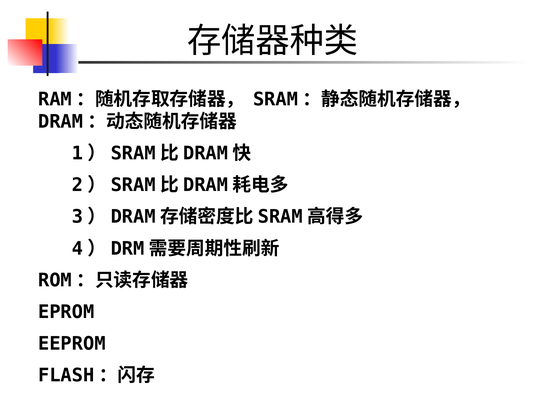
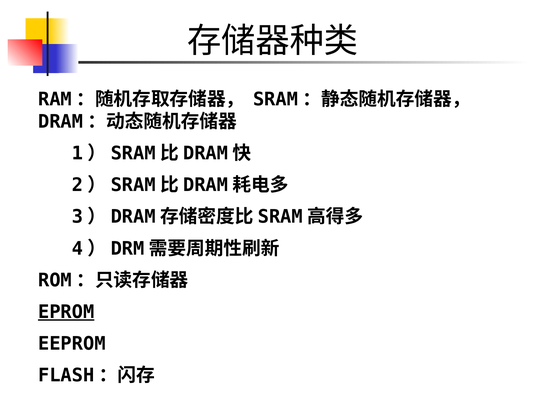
EPROM underline: none -> present (66, 312)
